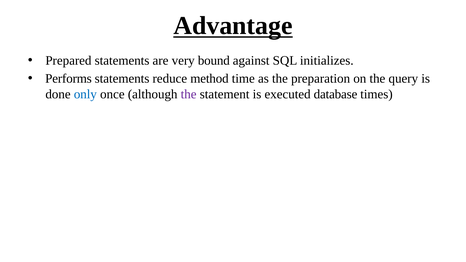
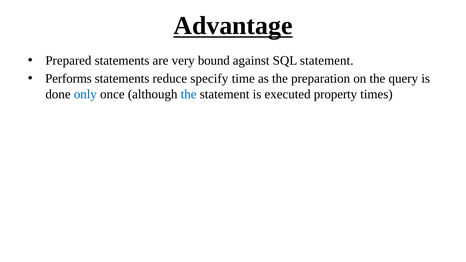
SQL initializes: initializes -> statement (327, 61)
method: method -> specify (209, 79)
the colour: purple -> blue (189, 94)
database: database -> property (335, 94)
